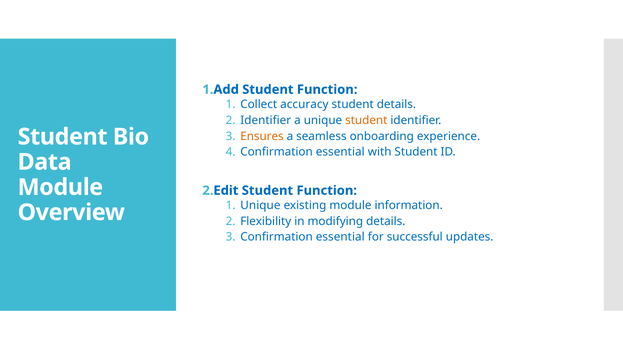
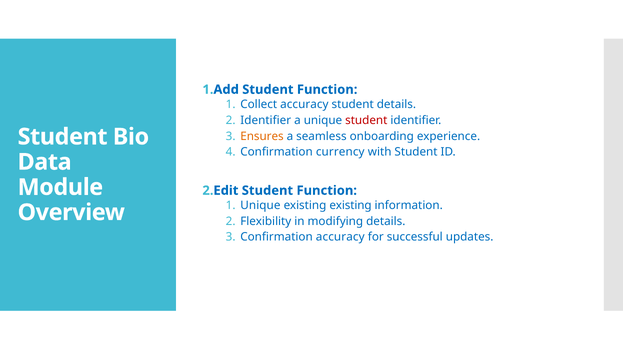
student colour: orange -> red (366, 120)
essential: essential -> currency (340, 152)
existing module: module -> existing (351, 206)
essential: essential -> accuracy (340, 237)
